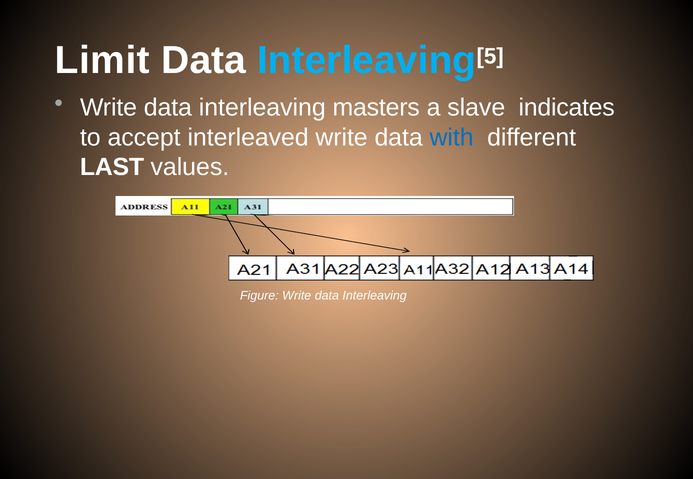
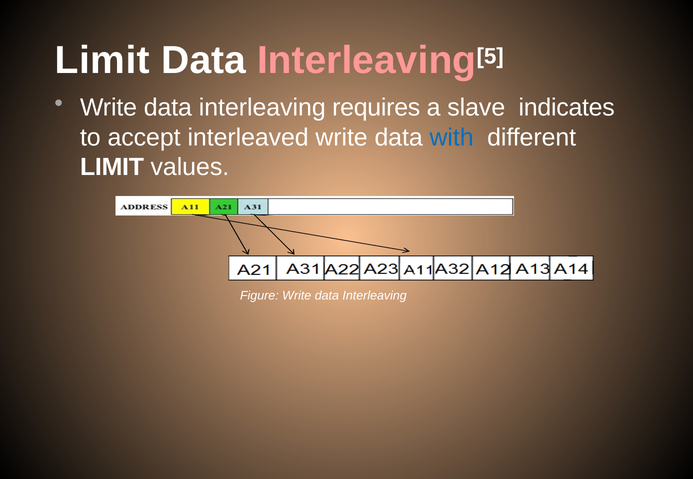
Interleaving colour: light blue -> pink (367, 60)
masters: masters -> requires (376, 108)
LAST: LAST -> LIMIT (112, 167)
